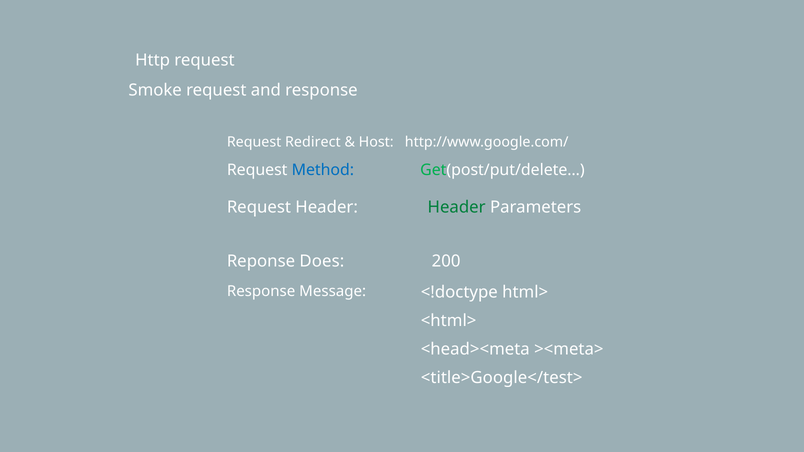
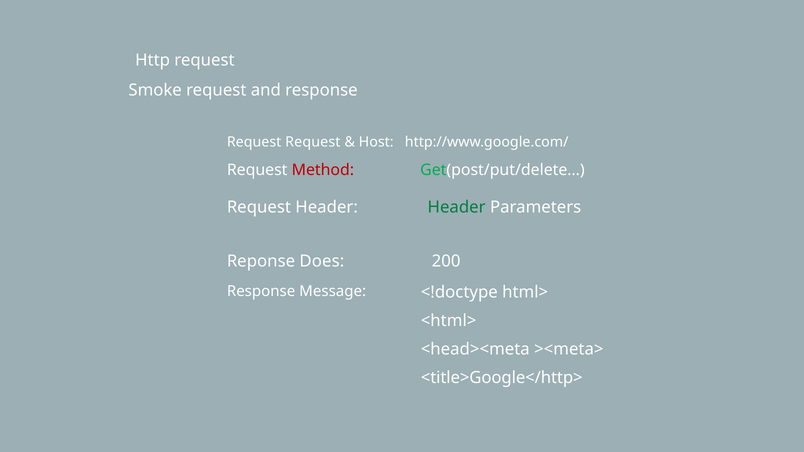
Request Redirect: Redirect -> Request (313, 142)
Method colour: blue -> red (323, 170)
<title>Google</test>: <title>Google</test> -> <title>Google</http> (502, 378)
